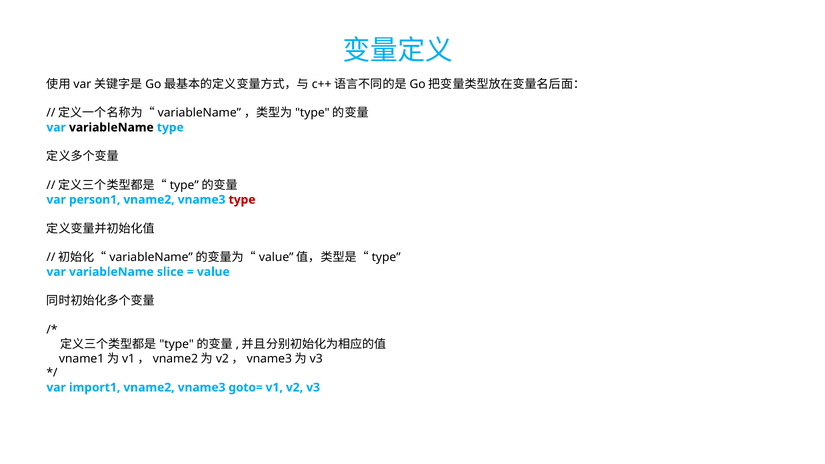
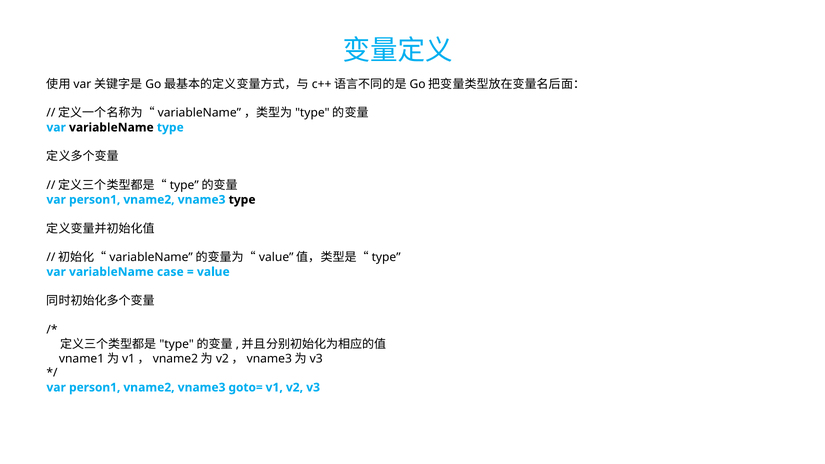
type colour: red -> black (242, 200)
slice: slice -> case (170, 272)
import1: import1 -> person1 (95, 387)
